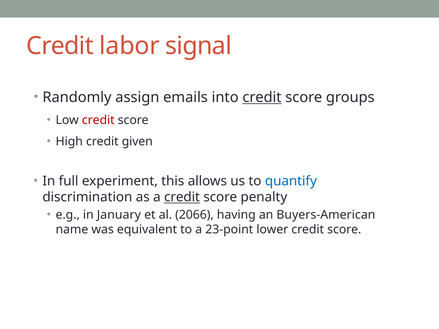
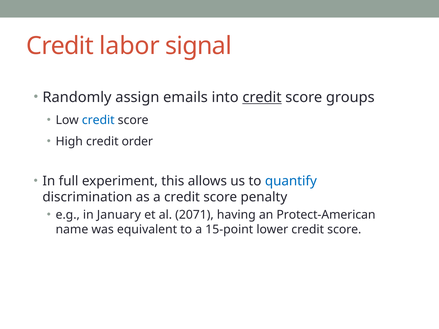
credit colour: red -> blue (98, 120)
given: given -> order (137, 142)
credit underline: present -> none (182, 197)
2066: 2066 -> 2071 (194, 215)
Buyers-American: Buyers-American -> Protect-American (326, 215)
23-point: 23-point -> 15-point (229, 230)
